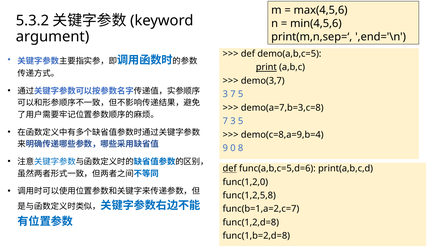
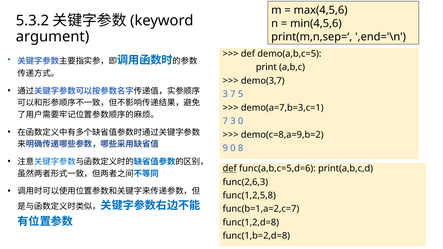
print underline: present -> none (266, 67)
demo(a=7,b=3,c=8: demo(a=7,b=3,c=8 -> demo(a=7,b=3,c=1 (282, 108)
3 5: 5 -> 0 (241, 121)
demo(c=8,a=9,b=4: demo(c=8,a=9,b=4 -> demo(c=8,a=9,b=2 (282, 135)
func(1,2,0: func(1,2,0 -> func(2,6,3 (245, 182)
